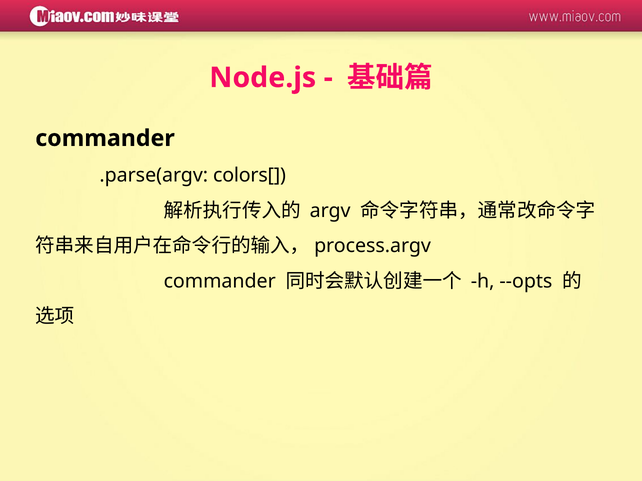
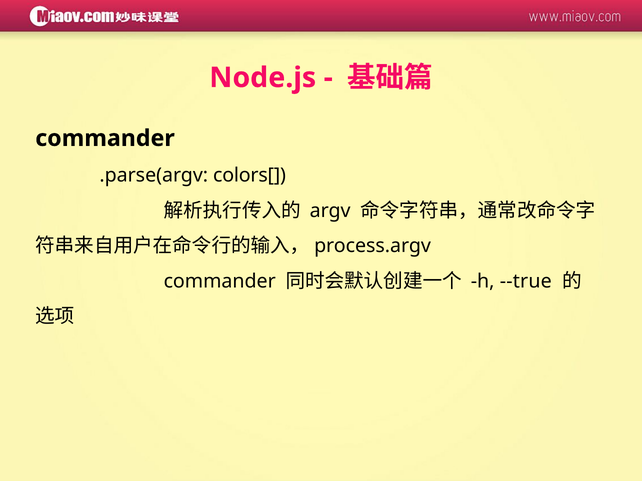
--opts: --opts -> --true (526, 281)
